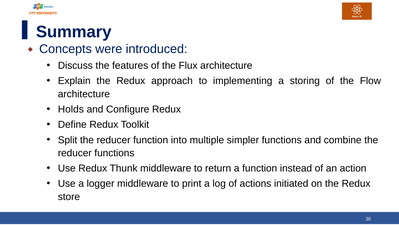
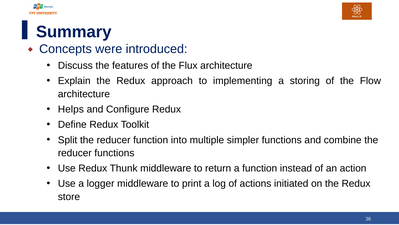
Holds: Holds -> Helps (71, 109)
